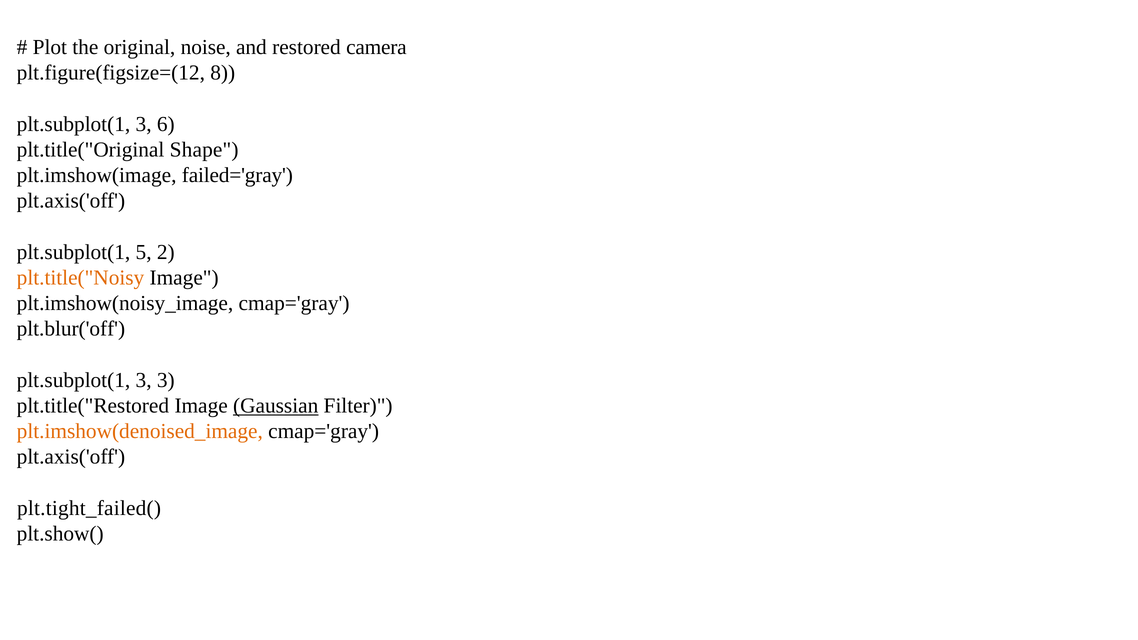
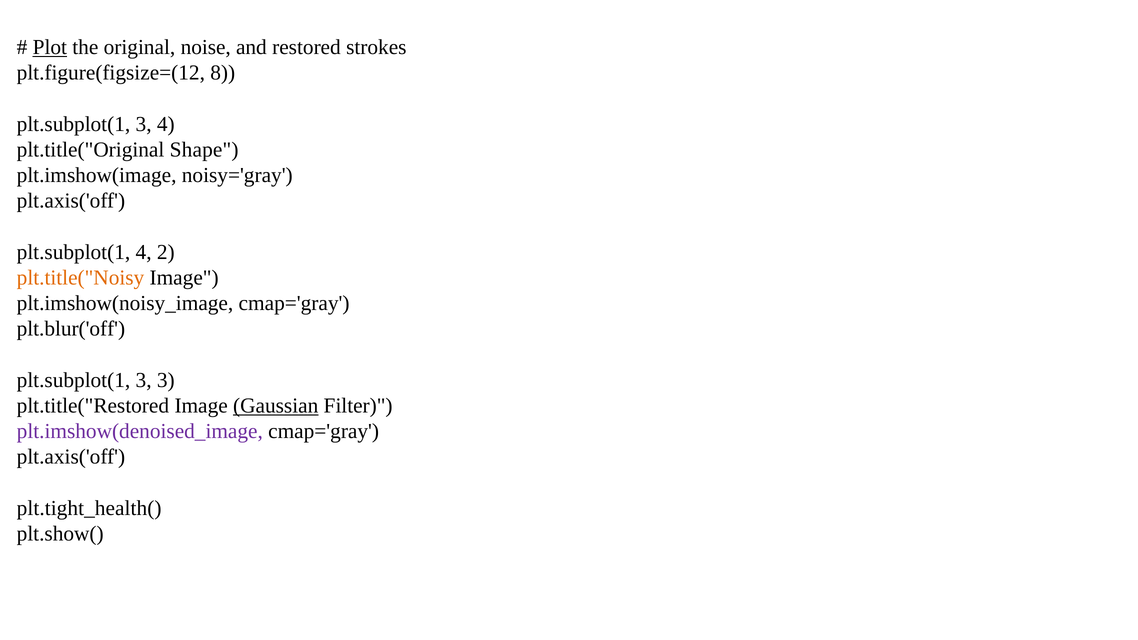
Plot underline: none -> present (50, 47)
camera: camera -> strokes (376, 47)
3 6: 6 -> 4 (166, 124)
failed='gray: failed='gray -> noisy='gray (237, 175)
plt.subplot(1 5: 5 -> 4 (144, 252)
plt.imshow(denoised_image colour: orange -> purple (140, 431)
plt.tight_failed(: plt.tight_failed( -> plt.tight_health( (89, 508)
